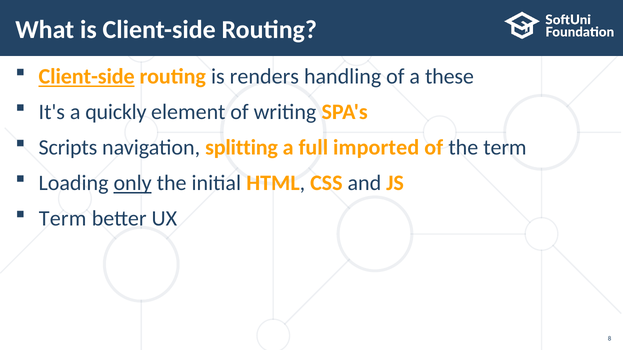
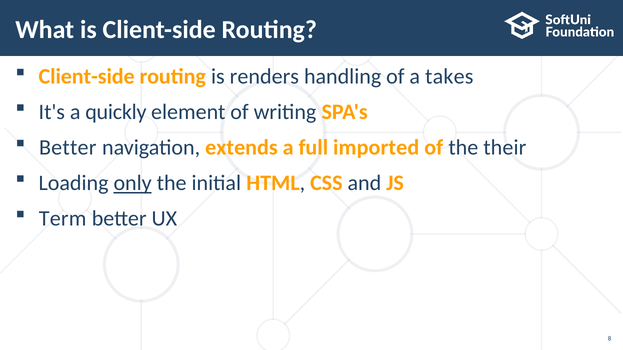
Client-side underline: present -> none (87, 77)
these: these -> takes (449, 77)
Scripts: Scripts -> Better (68, 148)
splitting: splitting -> extends (241, 148)
the term: term -> their (505, 148)
